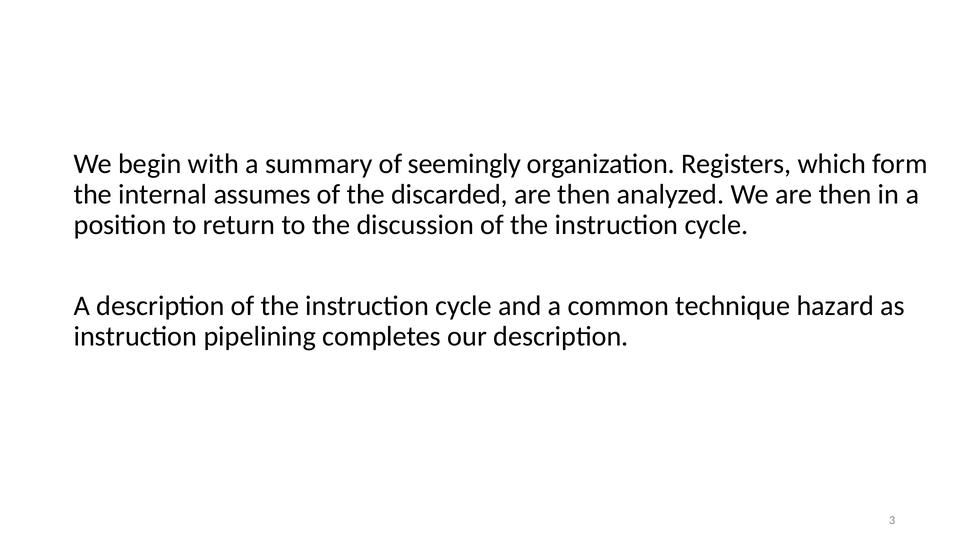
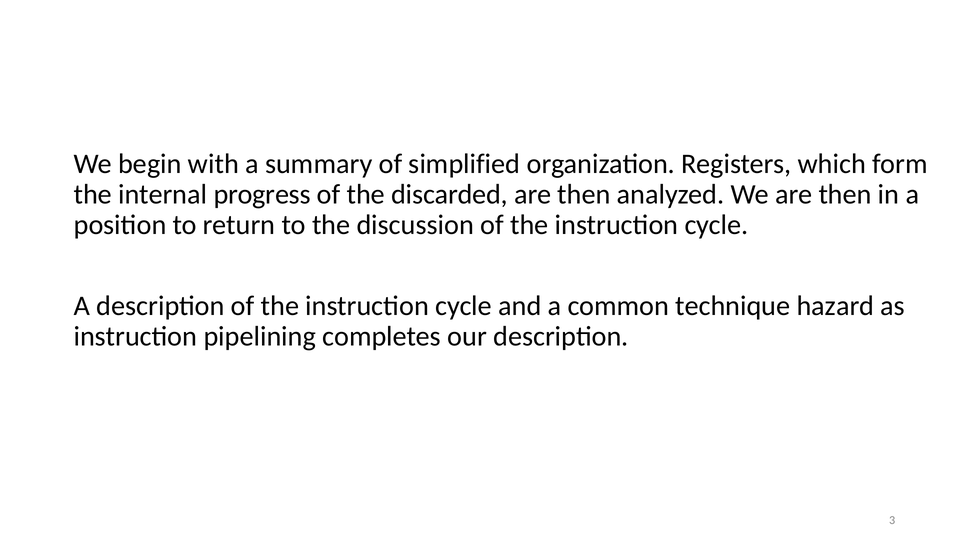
seemingly: seemingly -> simplified (464, 164)
assumes: assumes -> progress (262, 194)
